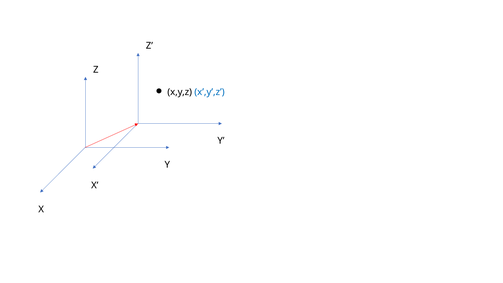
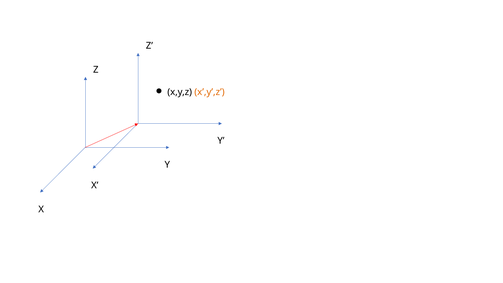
x’,y’,z colour: blue -> orange (209, 92)
